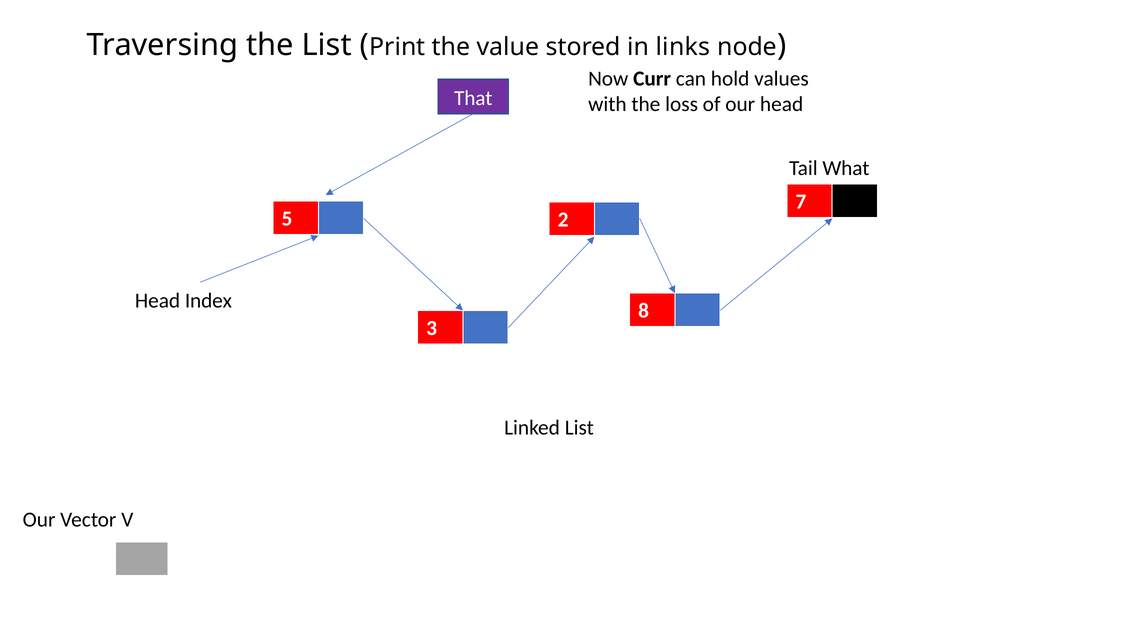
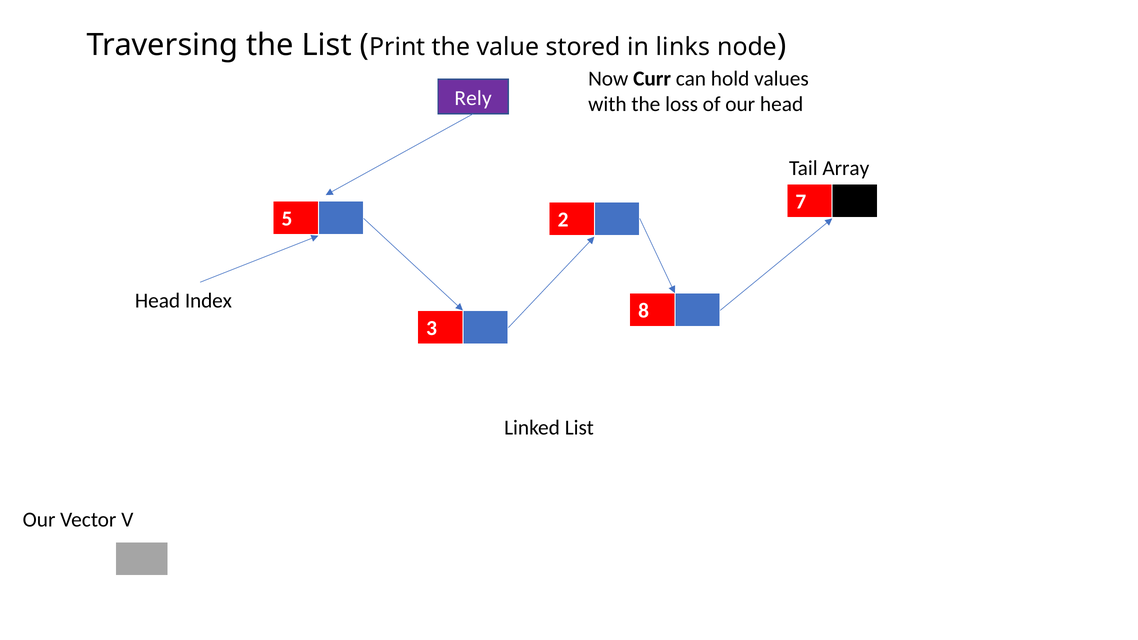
That: That -> Rely (473, 98)
What: What -> Array (846, 168)
